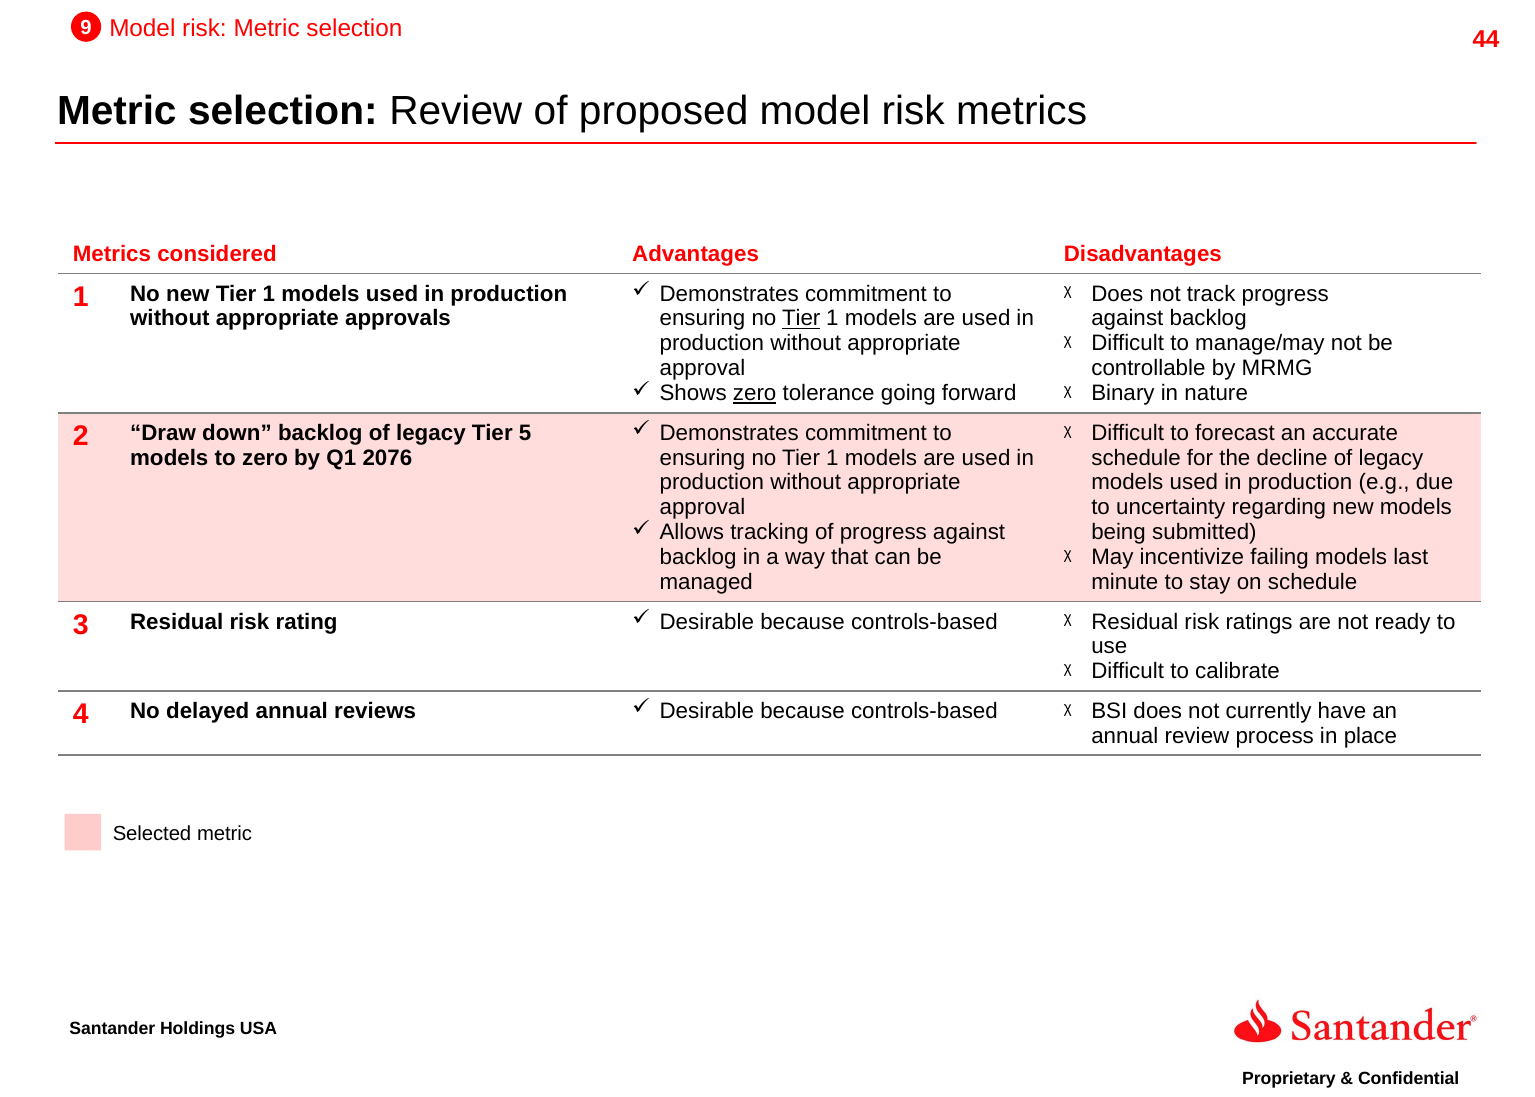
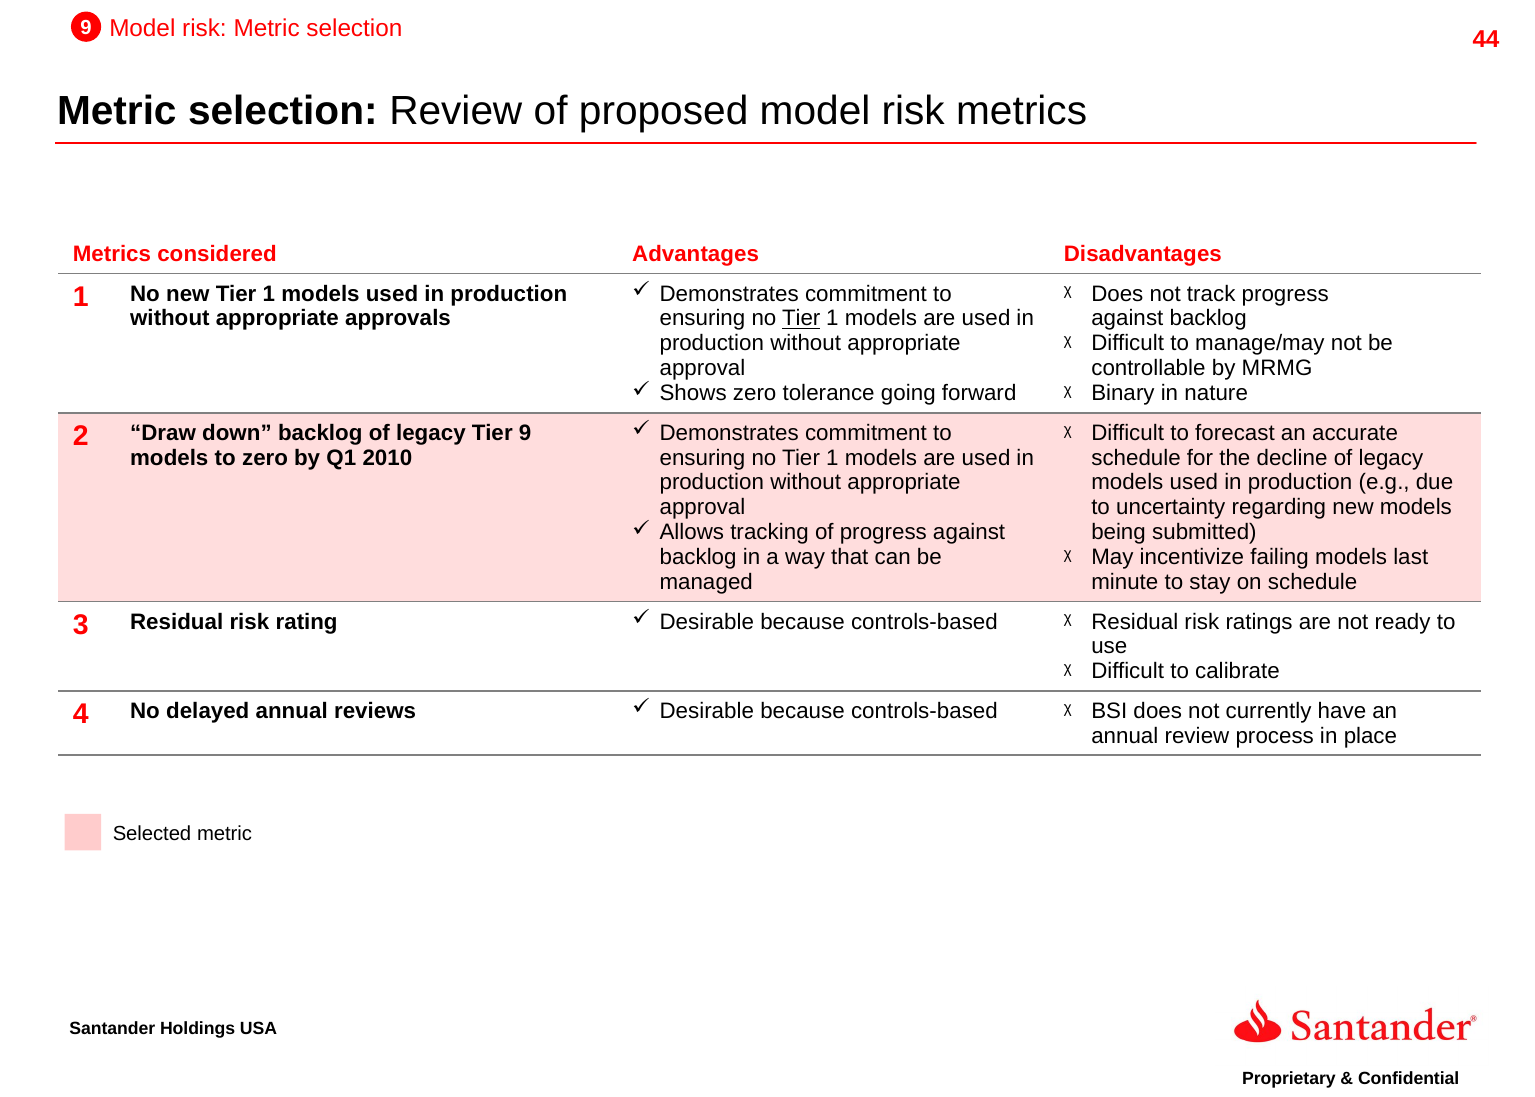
zero underline: present -> none (755, 393)
Tier 5: 5 -> 9 (525, 433)
2076: 2076 -> 2010 (387, 457)
